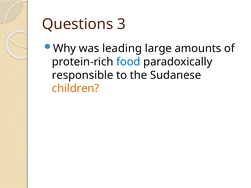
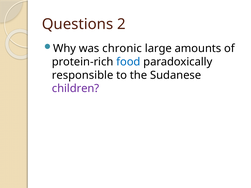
3: 3 -> 2 (121, 24)
leading: leading -> chronic (122, 48)
children colour: orange -> purple (76, 89)
